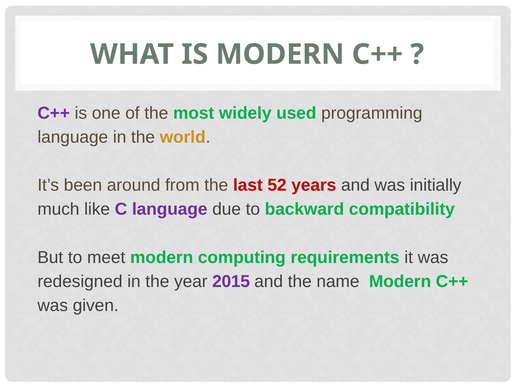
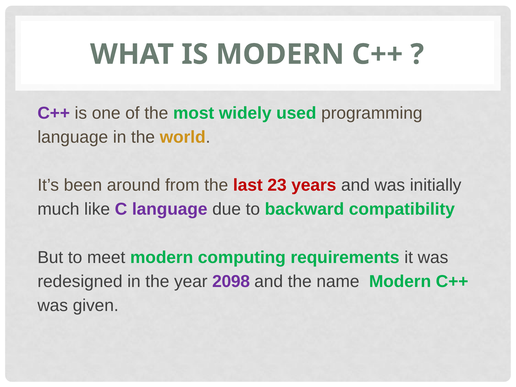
52: 52 -> 23 (277, 185)
2015: 2015 -> 2098 (231, 282)
